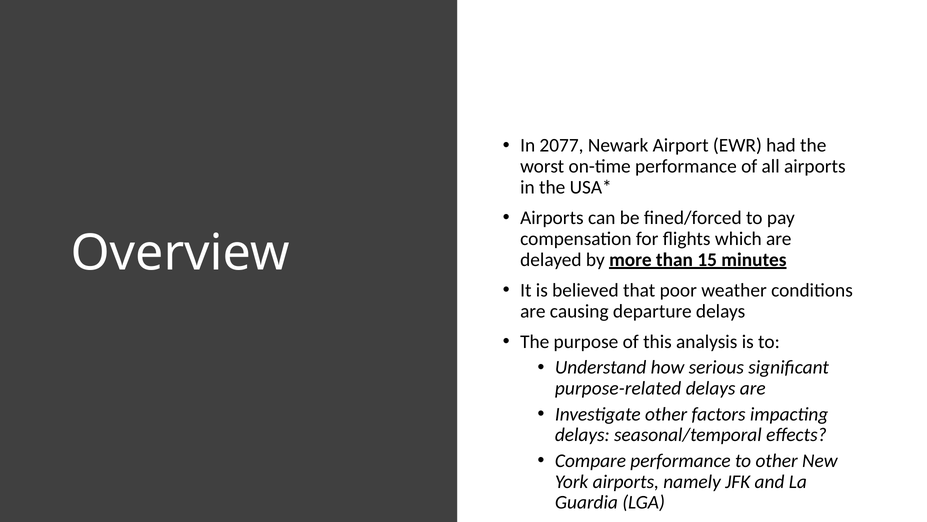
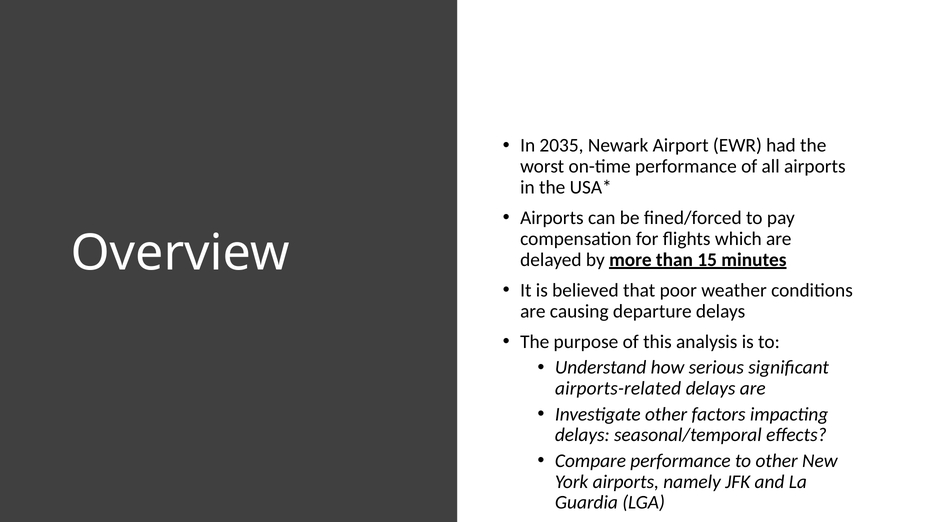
2077: 2077 -> 2035 (562, 145)
purpose-related: purpose-related -> airports-related (618, 388)
